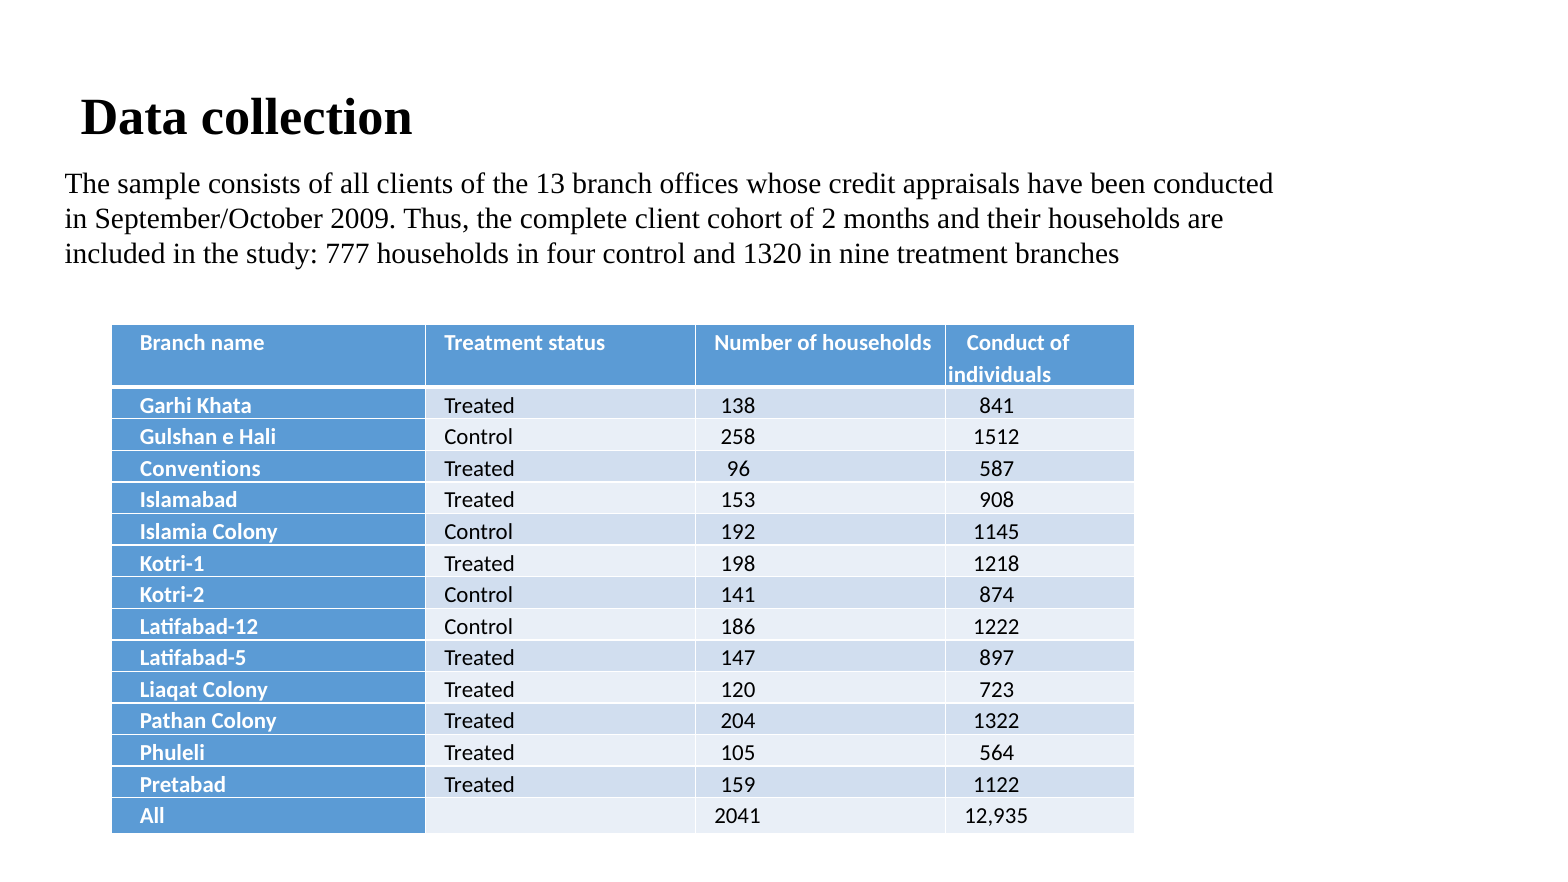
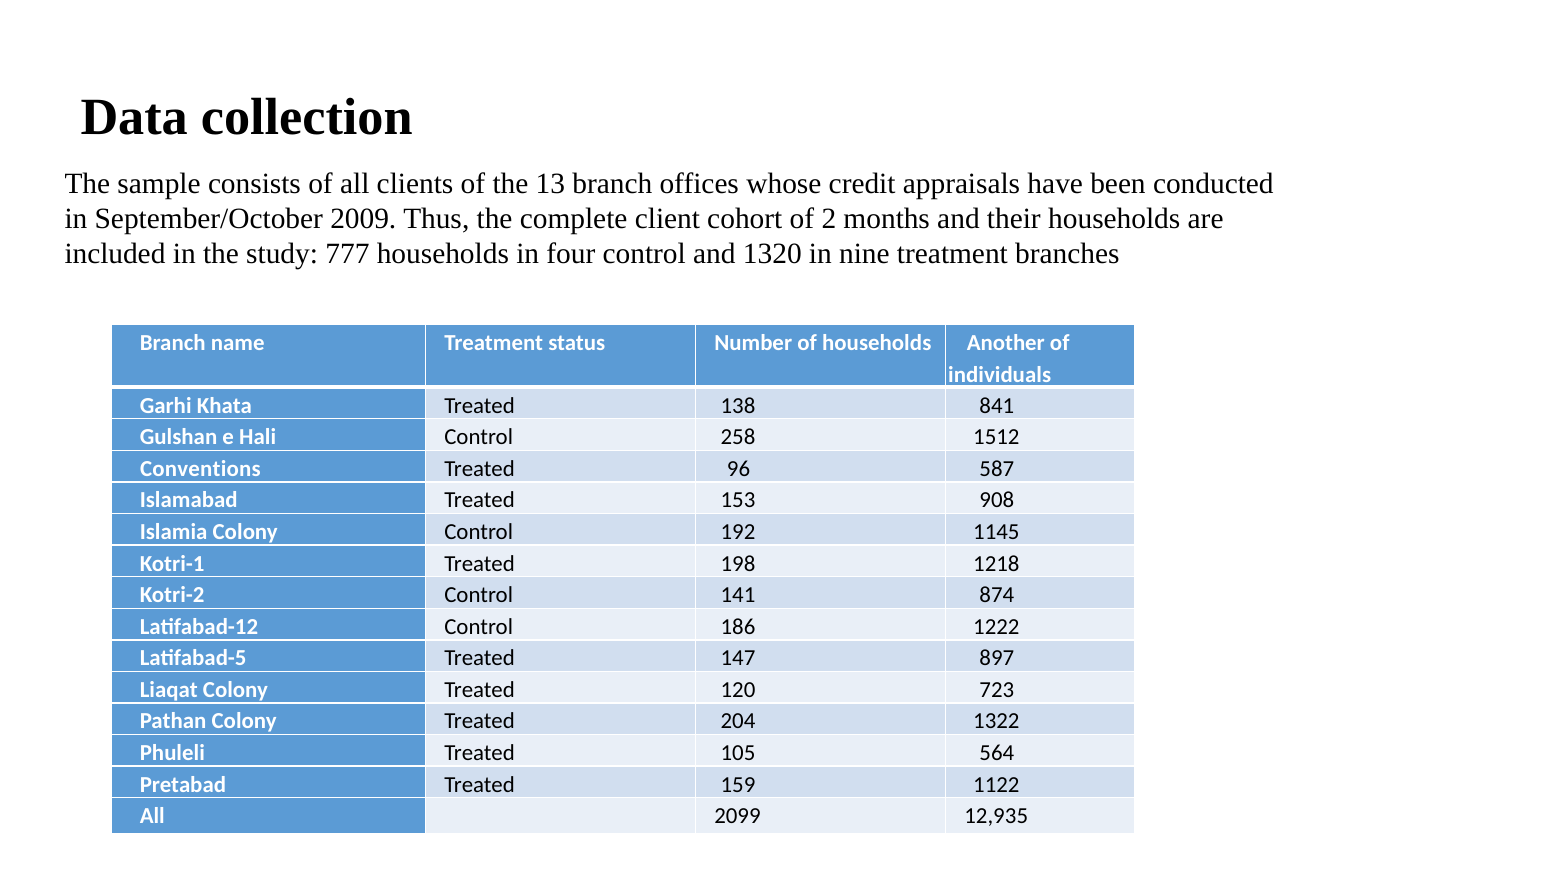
Conduct: Conduct -> Another (1006, 342)
2041: 2041 -> 2099 (737, 816)
